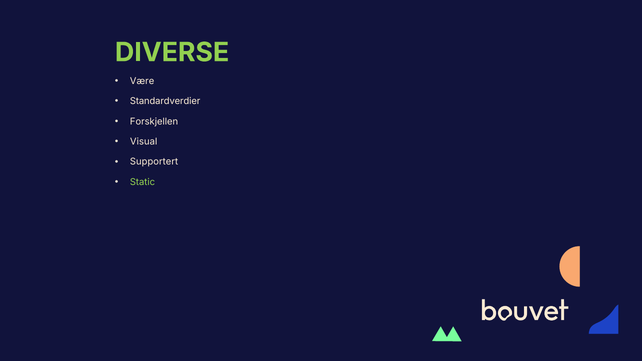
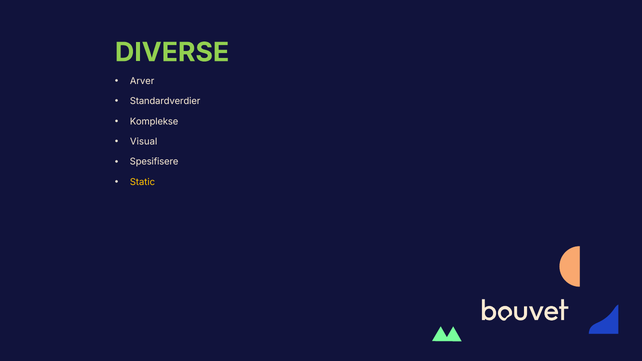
Være: Være -> Arver (142, 81)
Forskjellen: Forskjellen -> Komplekse (154, 122)
Supportert: Supportert -> Spesifisere (154, 162)
Static colour: light green -> yellow (142, 182)
